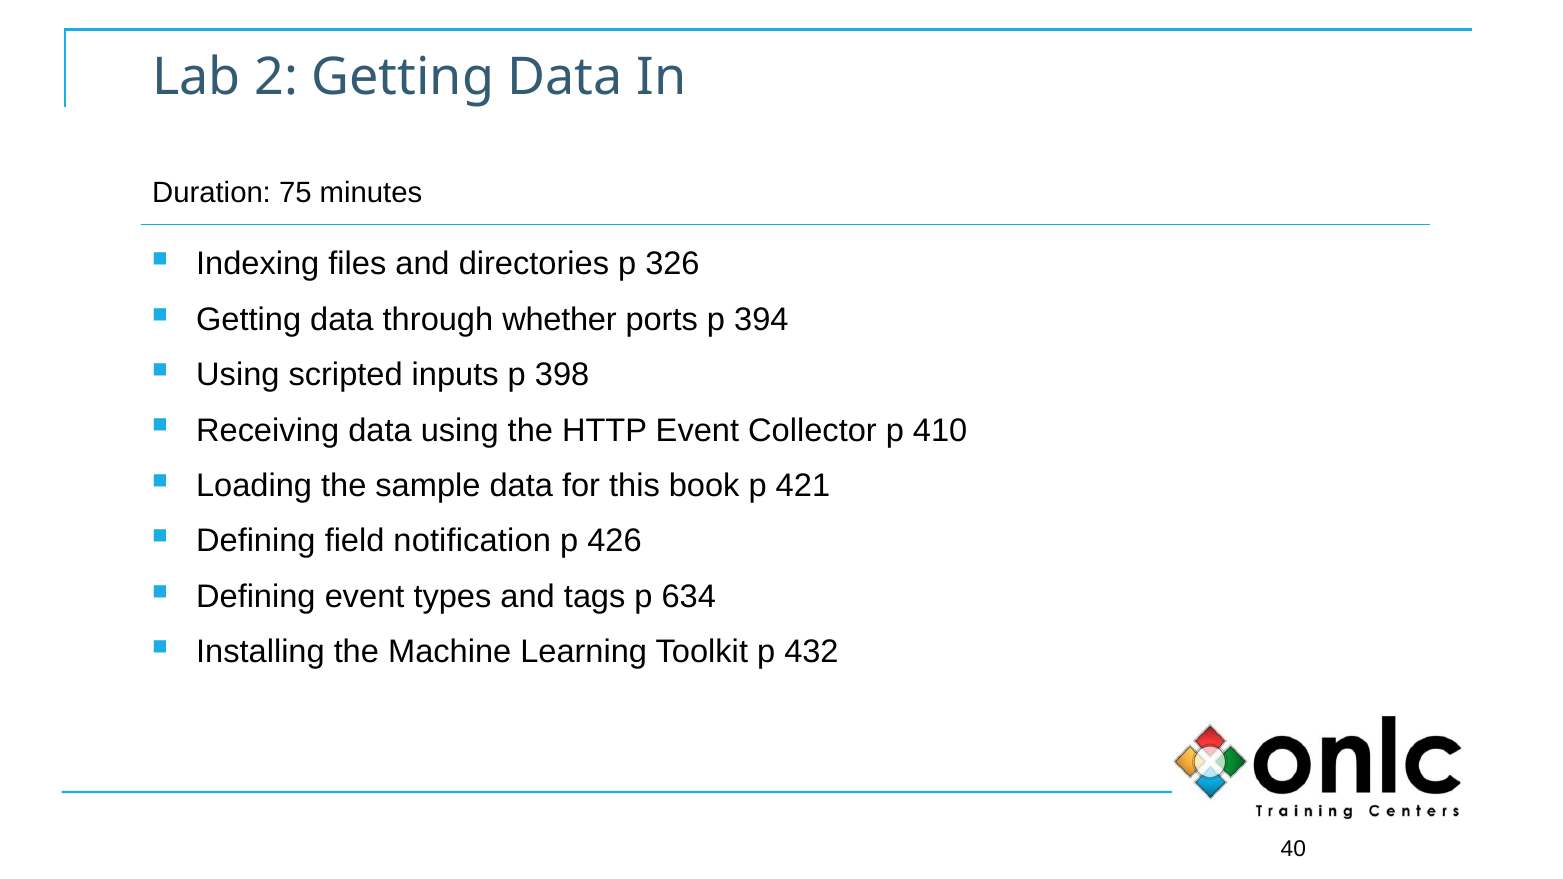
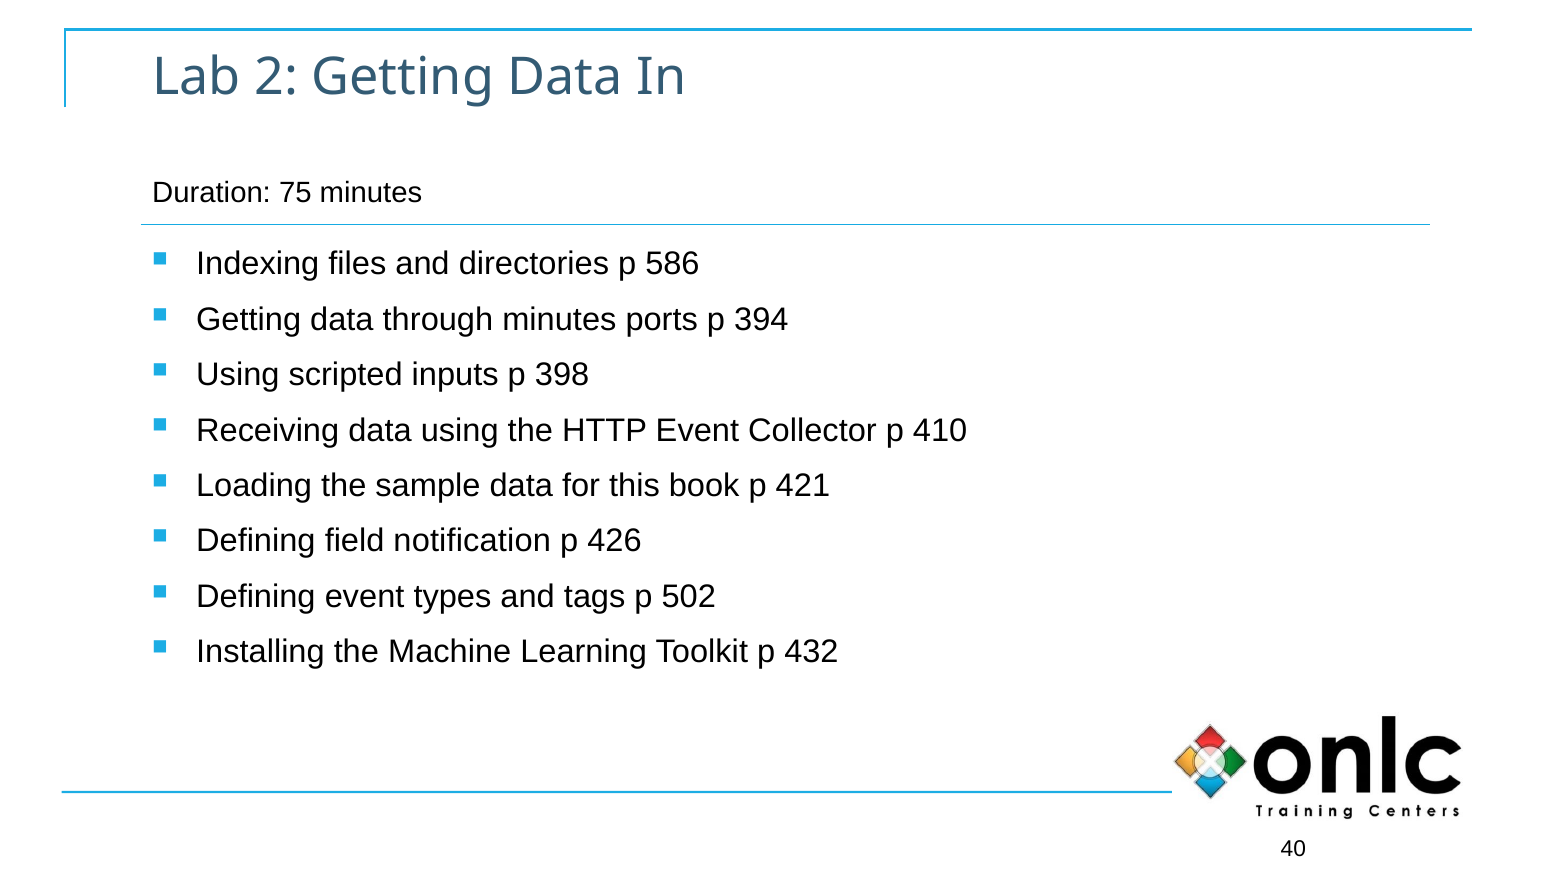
326: 326 -> 586 (672, 264)
through whether: whether -> minutes (559, 320)
634: 634 -> 502 (689, 597)
